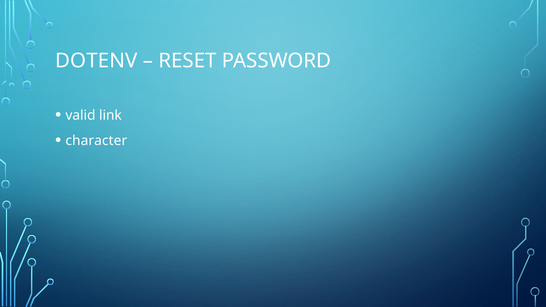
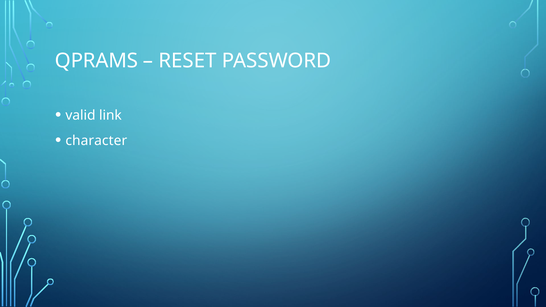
DOTENV: DOTENV -> QPRAMS (96, 61)
